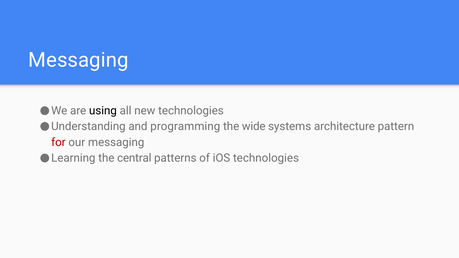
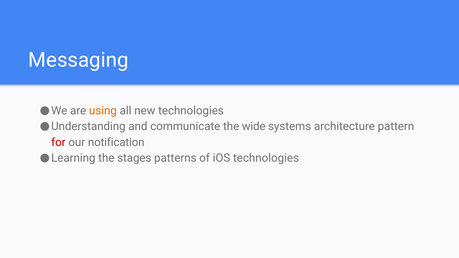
using colour: black -> orange (103, 111)
programming: programming -> communicate (185, 127)
our messaging: messaging -> notification (116, 142)
central: central -> stages (134, 158)
